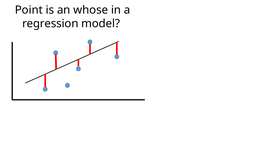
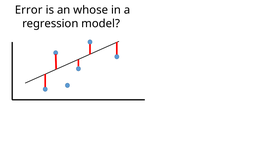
Point: Point -> Error (29, 10)
